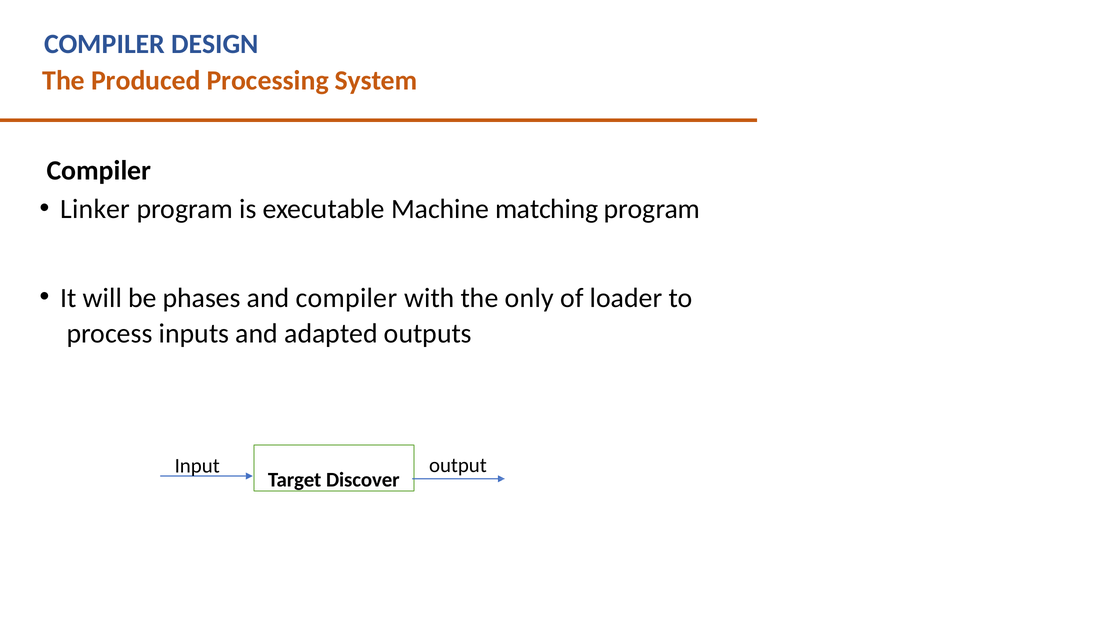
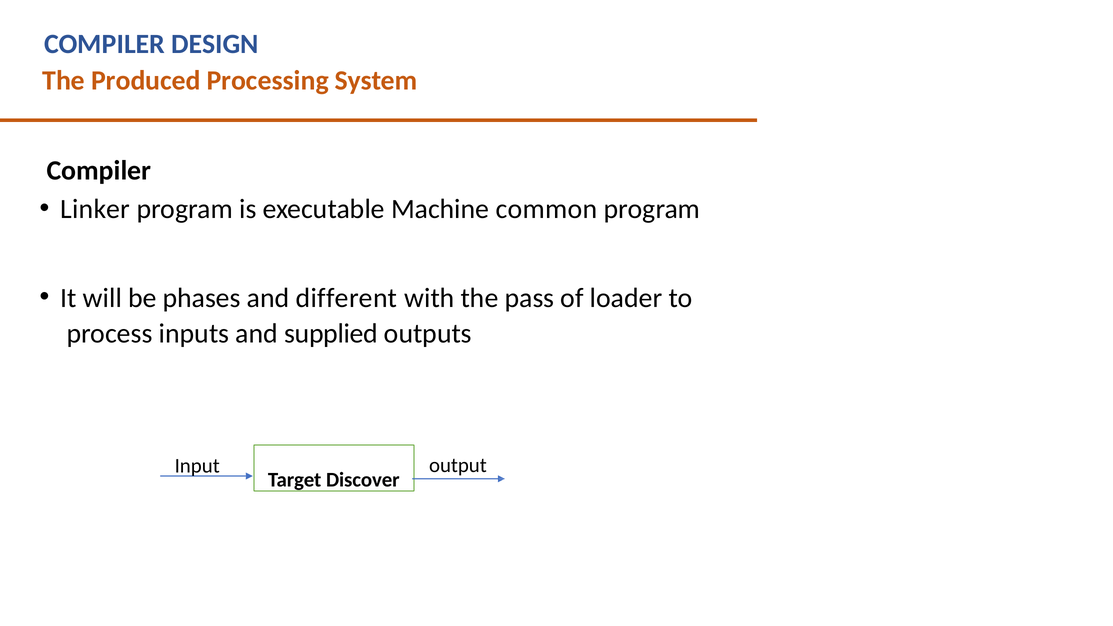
matching: matching -> common (546, 209)
and compiler: compiler -> different (347, 298)
only: only -> pass (529, 298)
adapted: adapted -> supplied (331, 334)
